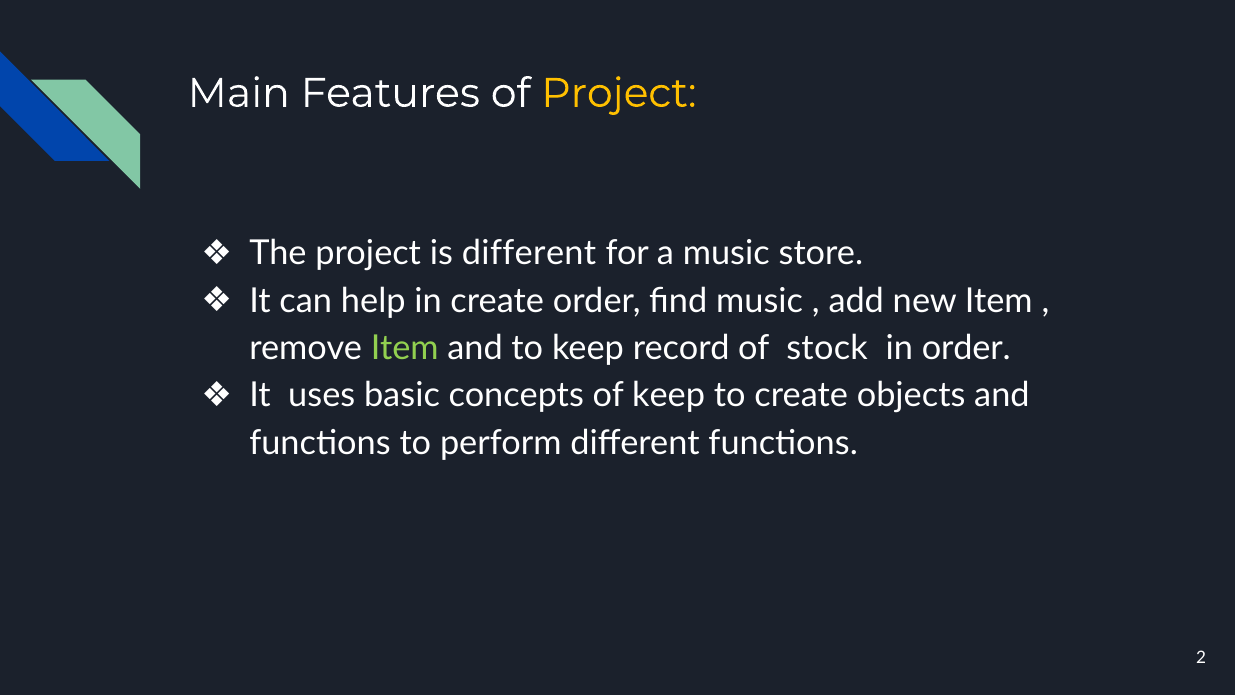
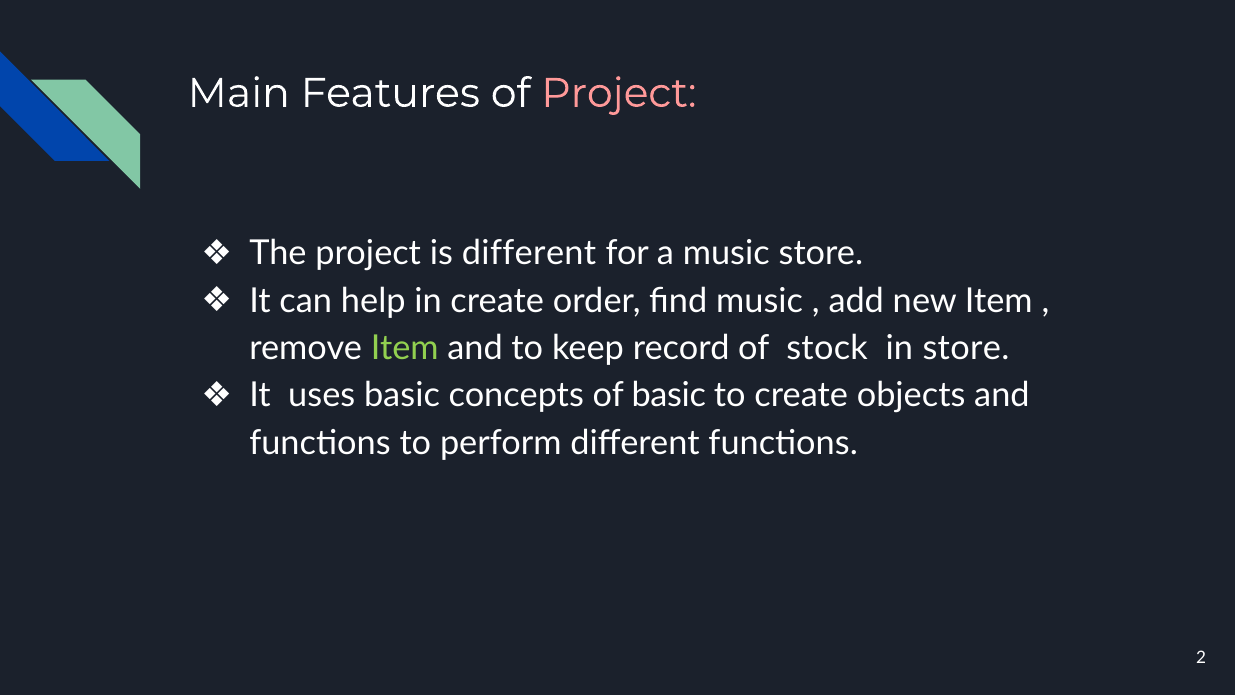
Project colour: yellow -> pink (619, 93)
in order: order -> store (966, 348)
of keep: keep -> basic (669, 395)
